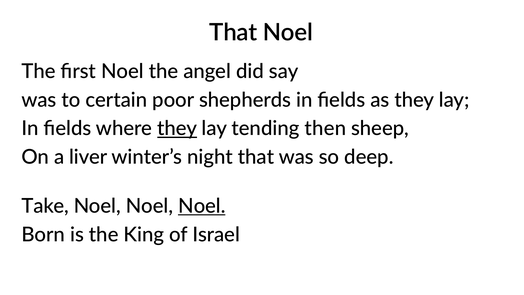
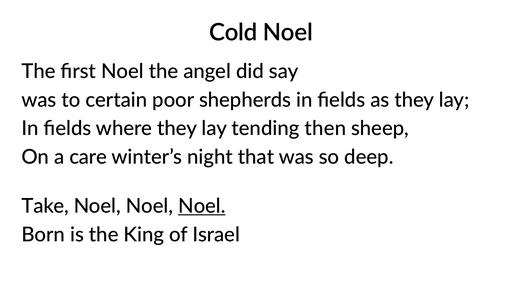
That: That -> Cold (233, 32)
they underline: present -> none (177, 128)
liver: liver -> care (88, 157)
